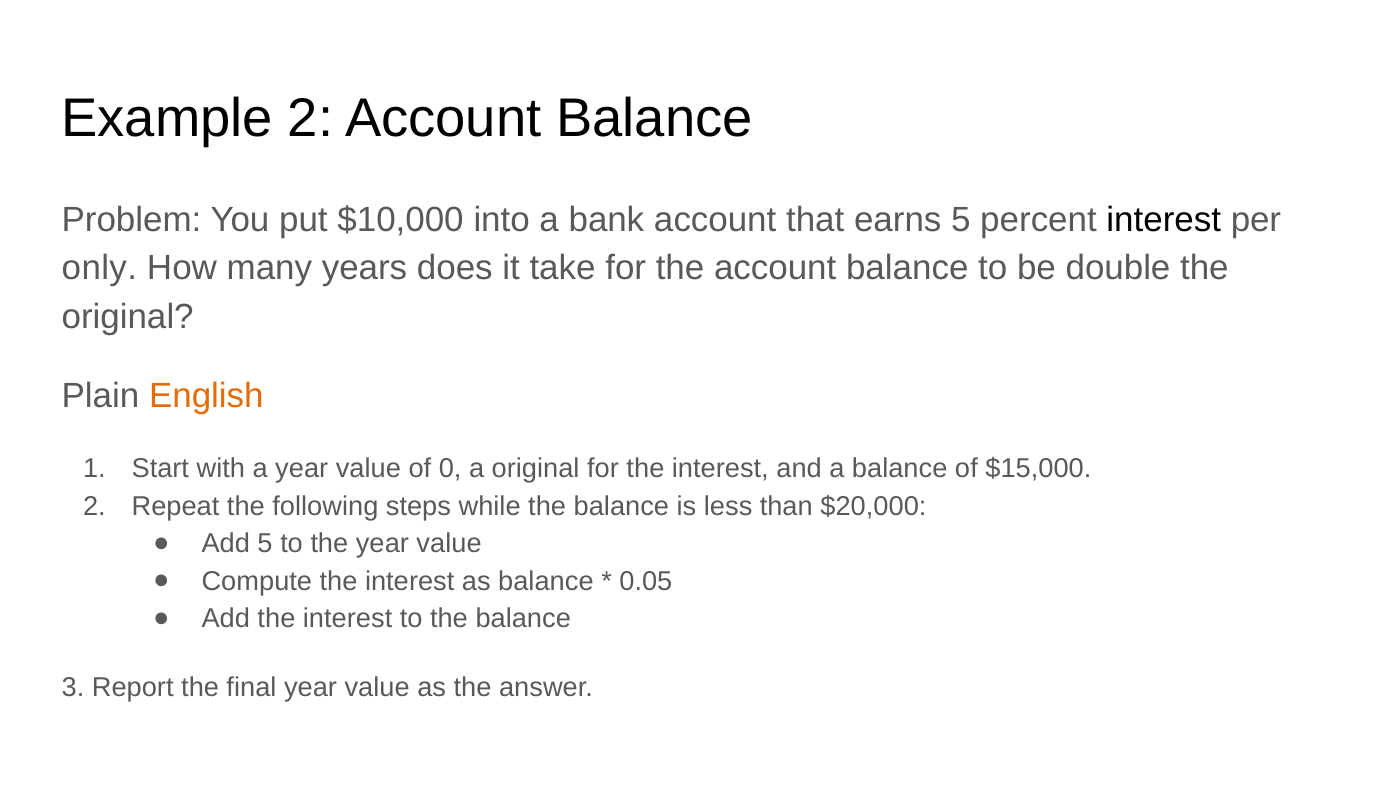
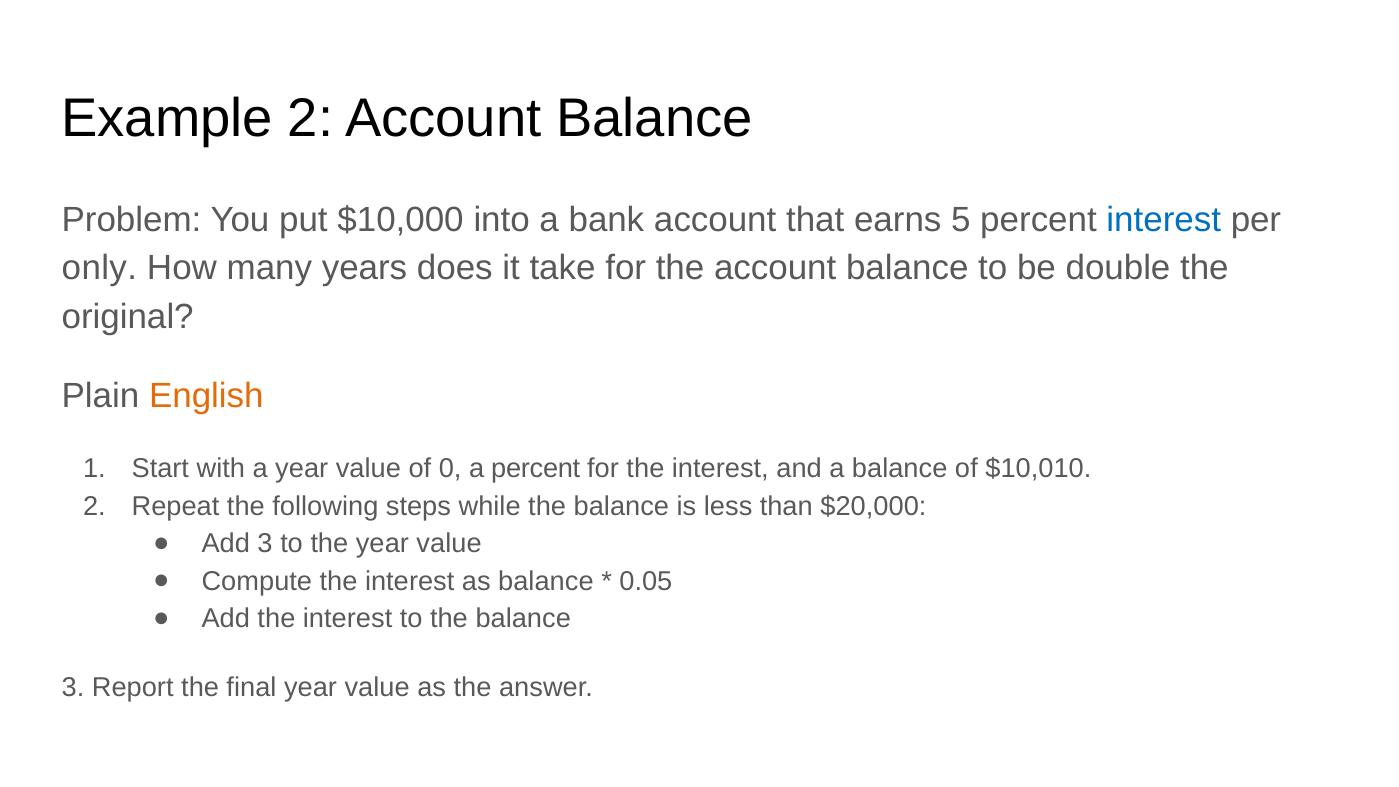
interest colour: black -> blue (1164, 220)
a original: original -> percent (536, 468)
$15,000: $15,000 -> $10,010 (1038, 468)
Add 5: 5 -> 3 (265, 544)
